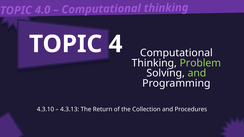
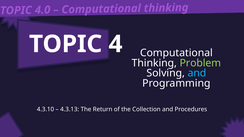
and colour: light green -> light blue (197, 73)
